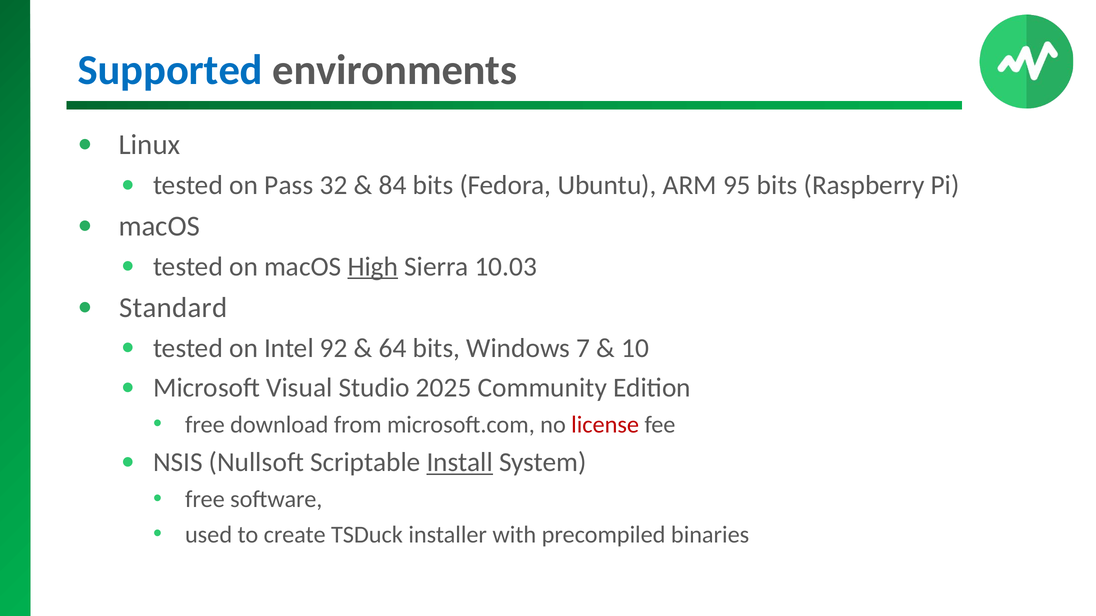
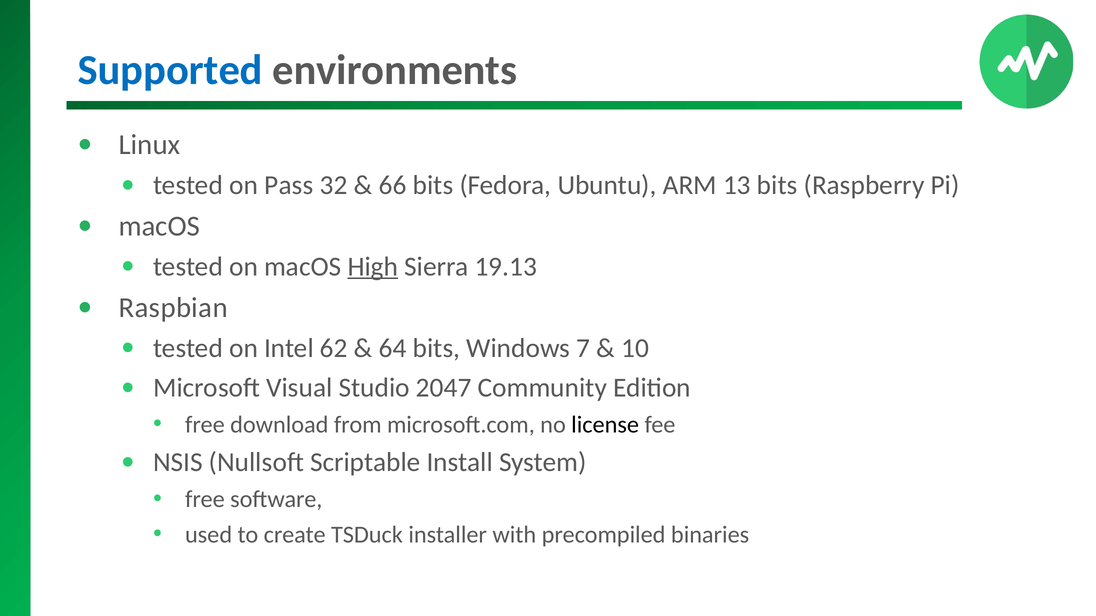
84: 84 -> 66 (393, 185)
95: 95 -> 13 (737, 185)
10.03: 10.03 -> 19.13 (506, 267)
Standard: Standard -> Raspbian (173, 308)
92: 92 -> 62 (334, 348)
2025: 2025 -> 2047 (444, 388)
license colour: red -> black (605, 425)
Install underline: present -> none (460, 463)
